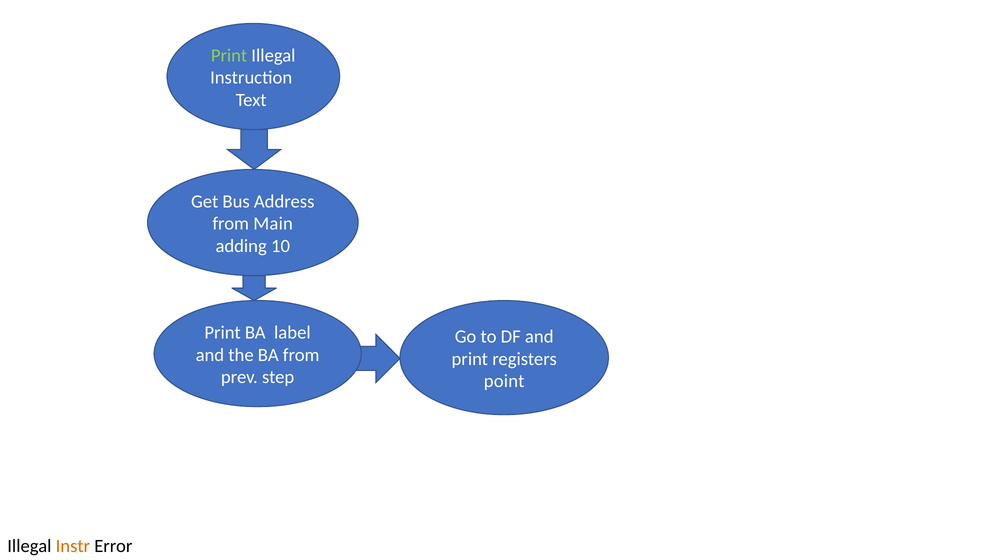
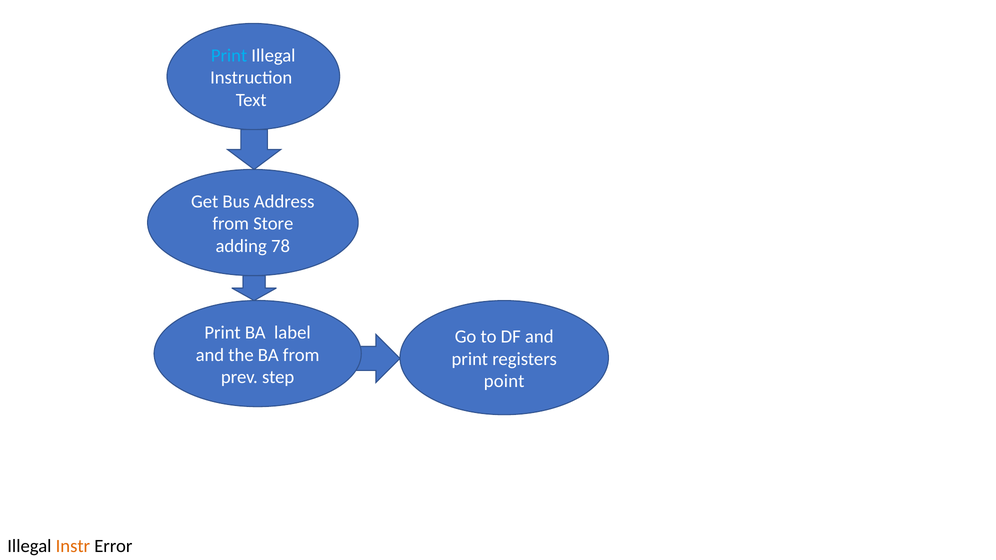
Print colour: light green -> light blue (229, 55)
Main: Main -> Store (273, 224)
10: 10 -> 78 (281, 246)
